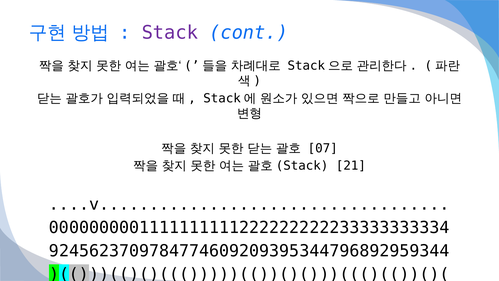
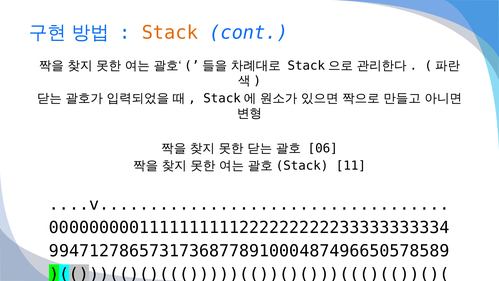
Stack colour: purple -> orange (170, 33)
07: 07 -> 06 (323, 148)
21: 21 -> 11 (351, 166)
9245623709784774609209395344796892959344: 9245623709784774609209395344796892959344 -> 9947127865731736877891000487496650578589 (249, 251)
